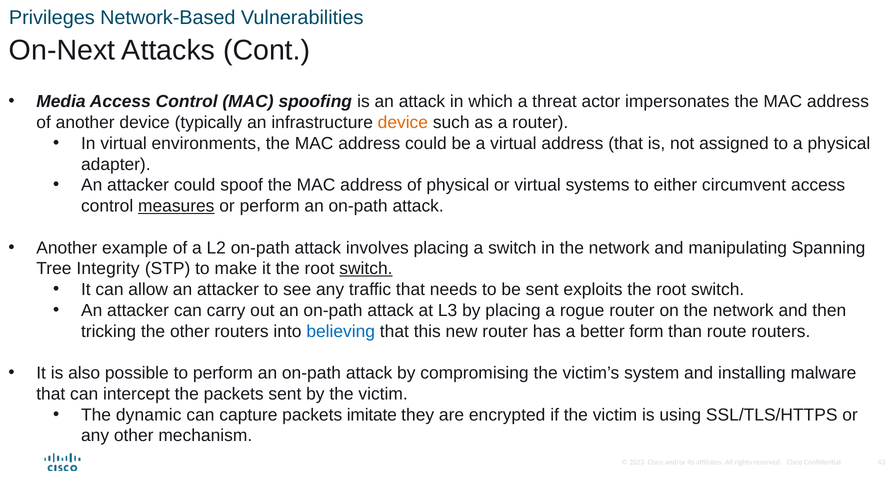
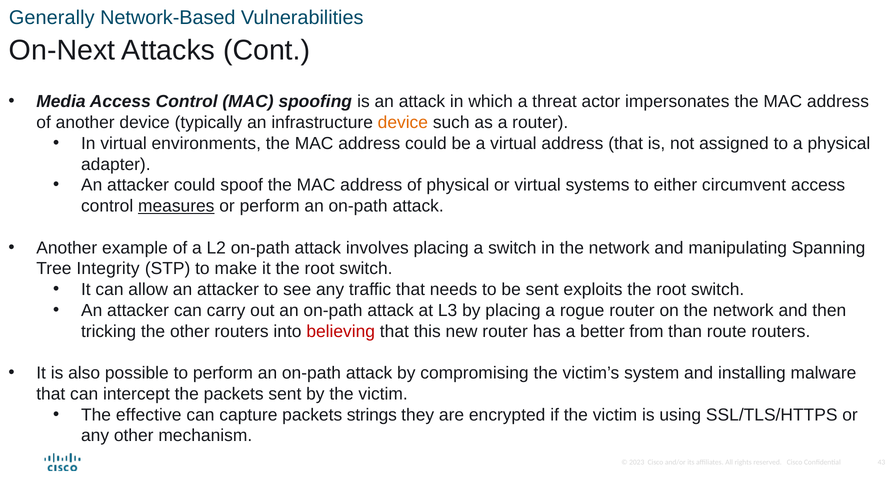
Privileges: Privileges -> Generally (52, 18)
switch underline: present -> none (366, 269)
believing colour: blue -> red (341, 331)
form: form -> from (646, 331)
dynamic: dynamic -> effective (149, 415)
imitate: imitate -> strings (372, 415)
